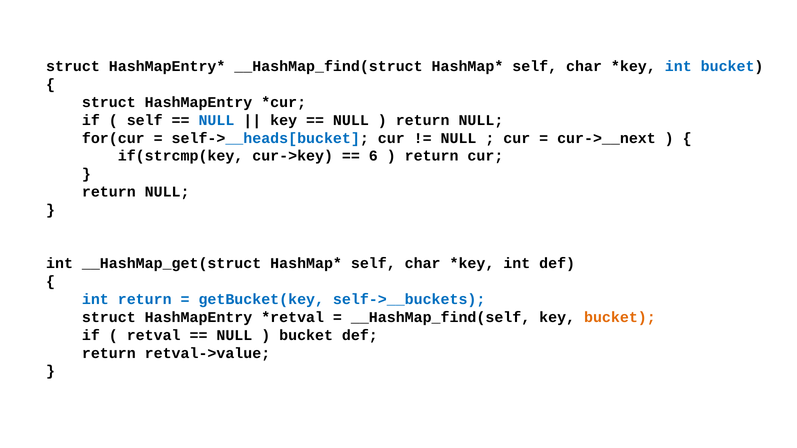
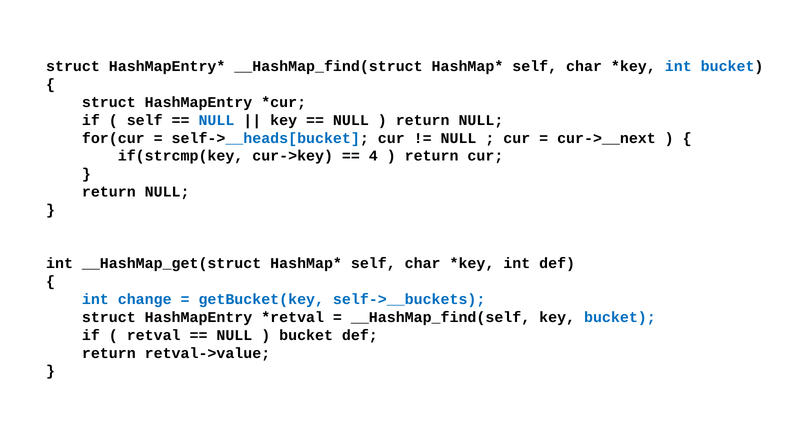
6: 6 -> 4 (373, 156)
int return: return -> change (145, 300)
bucket colour: orange -> blue (620, 317)
